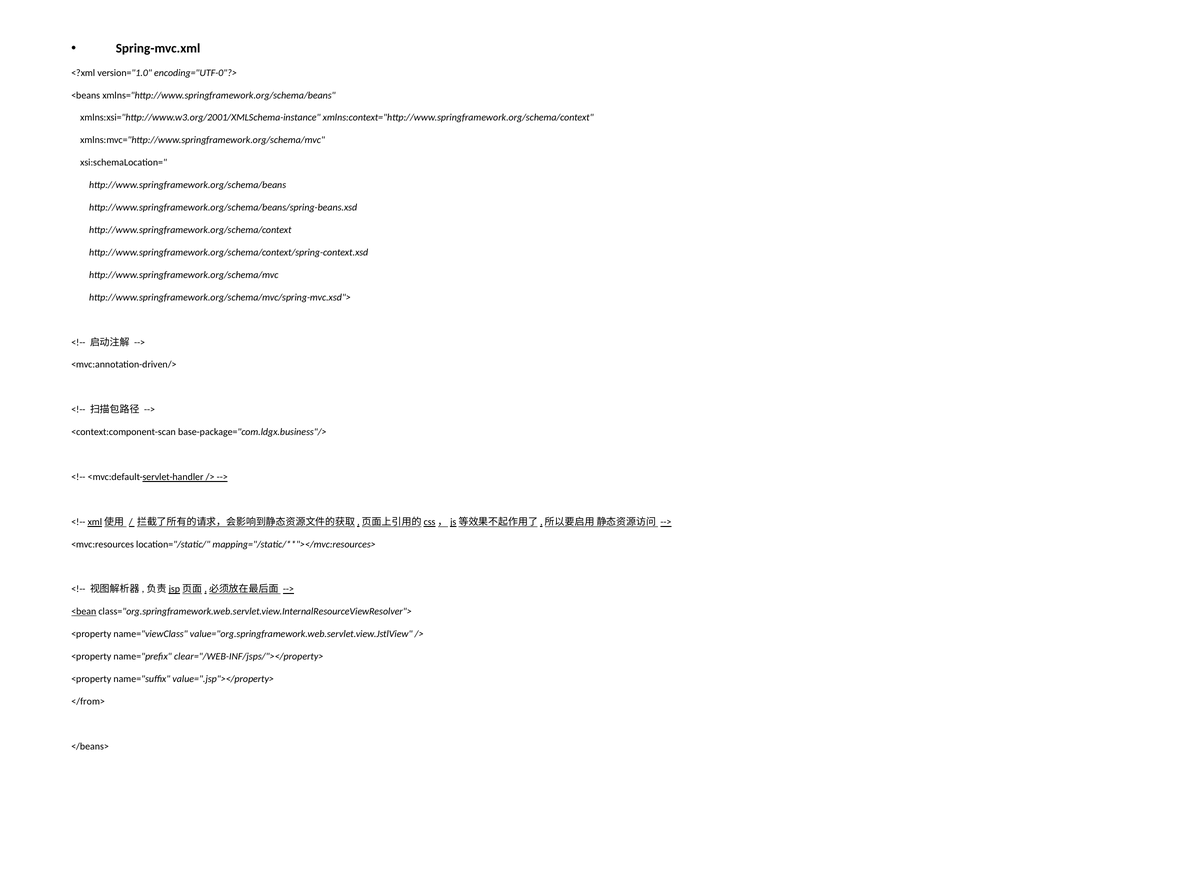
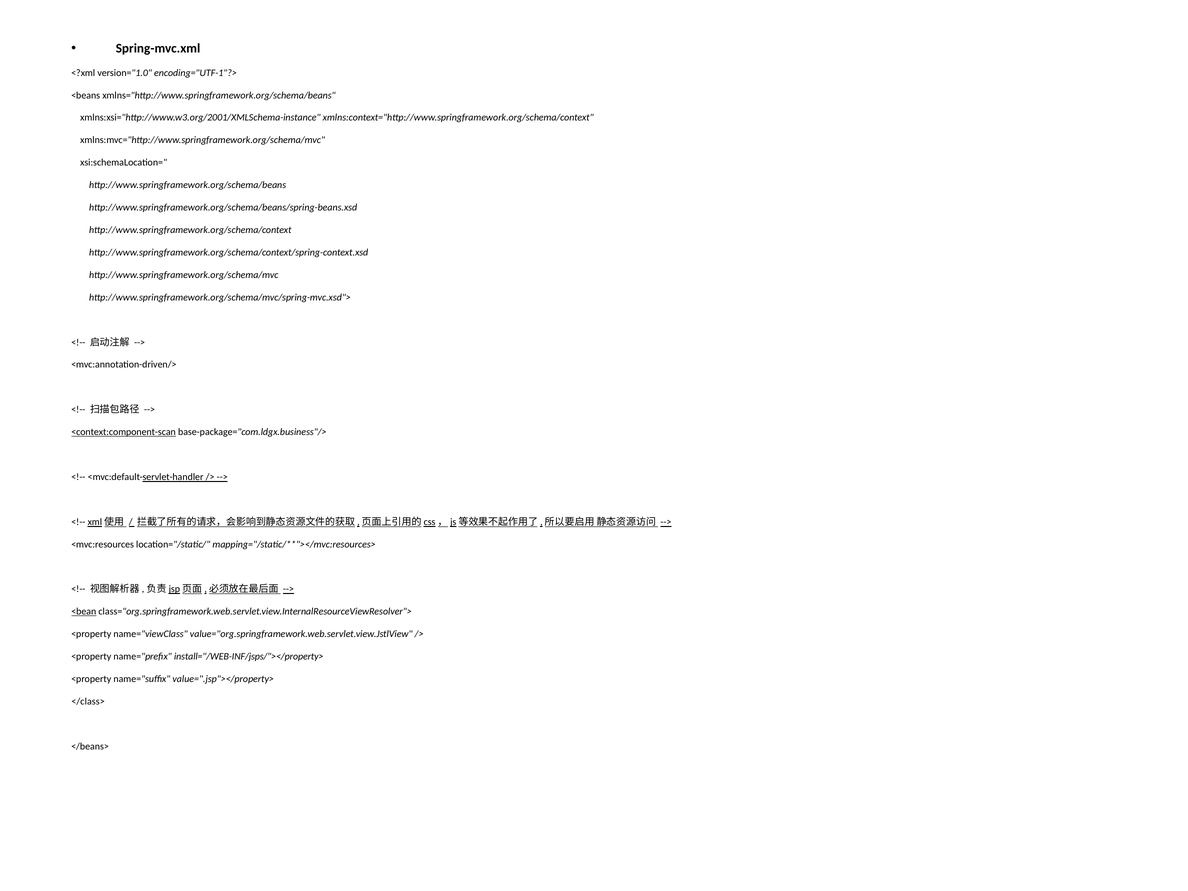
encoding="UTF-0"?>: encoding="UTF-0"?> -> encoding="UTF-1"?> (195, 73)
<context:component-scan underline: none -> present (124, 432)
clear="/WEB-INF/jsps/"></property>: clear="/WEB-INF/jsps/"></property> -> install="/WEB-INF/jsps/"></property> (249, 657)
</from>: </from> -> </class> (88, 701)
